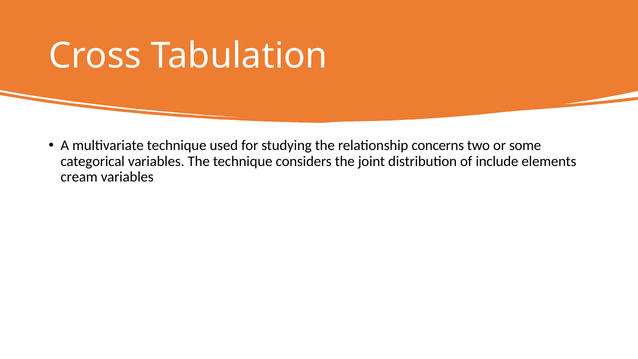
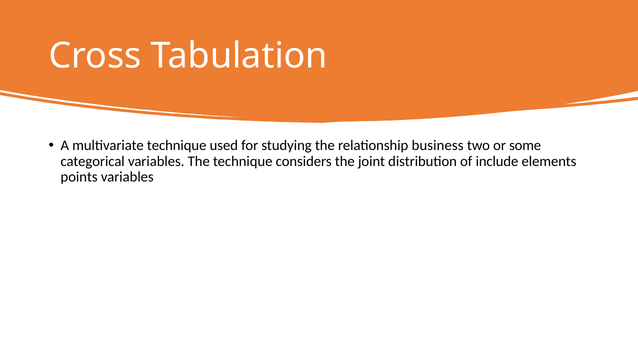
concerns: concerns -> business (438, 146)
cream: cream -> points (79, 177)
